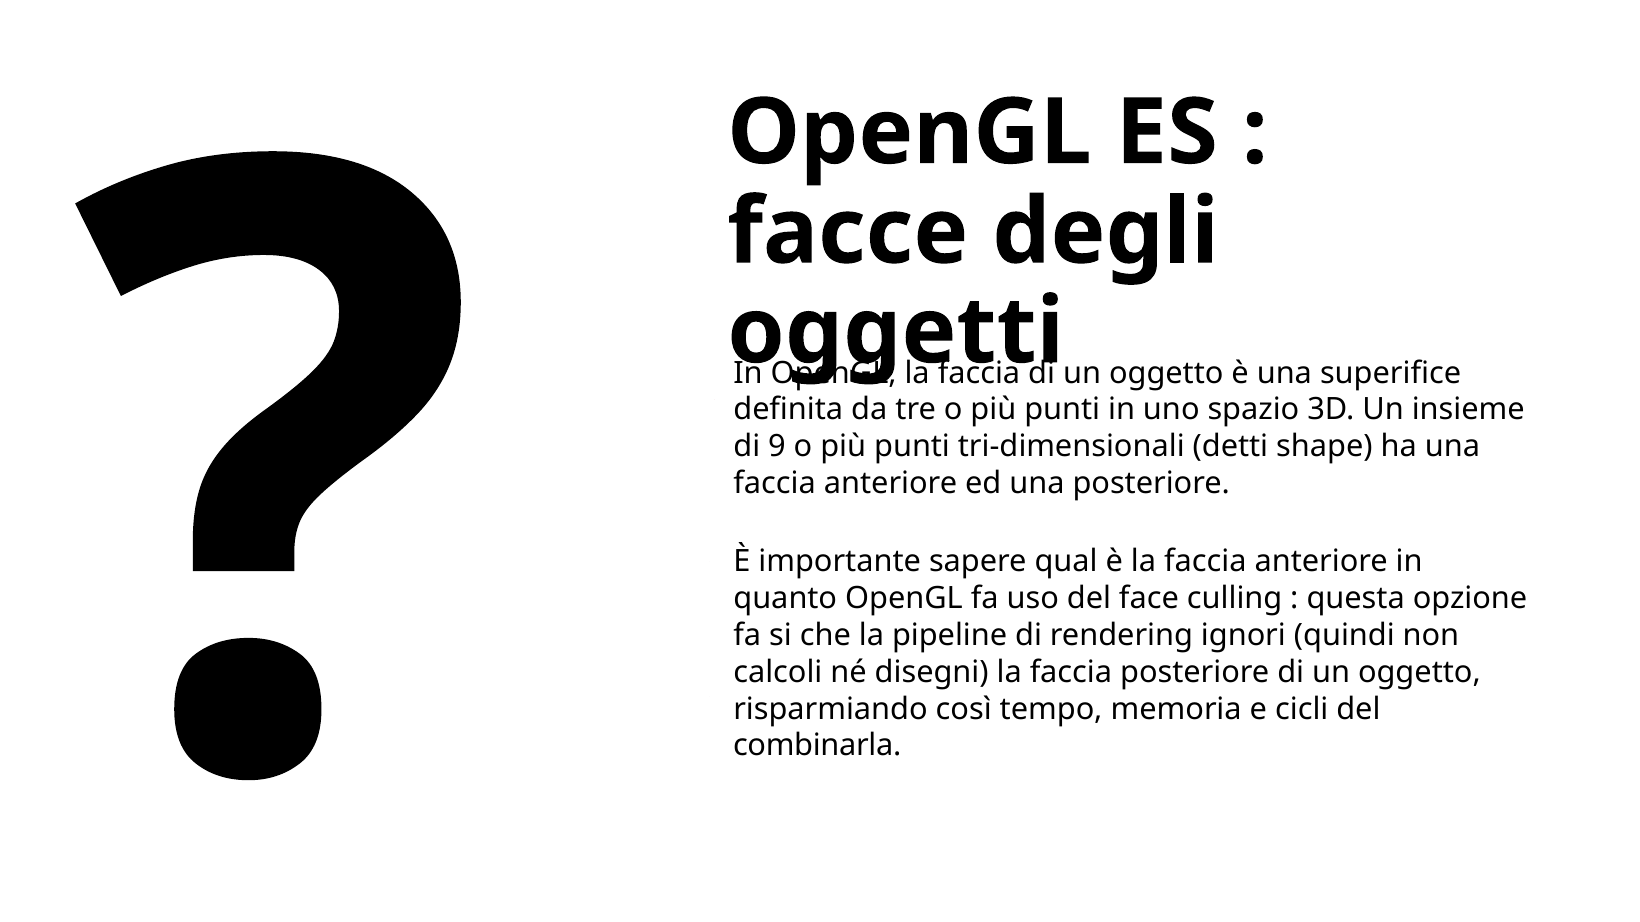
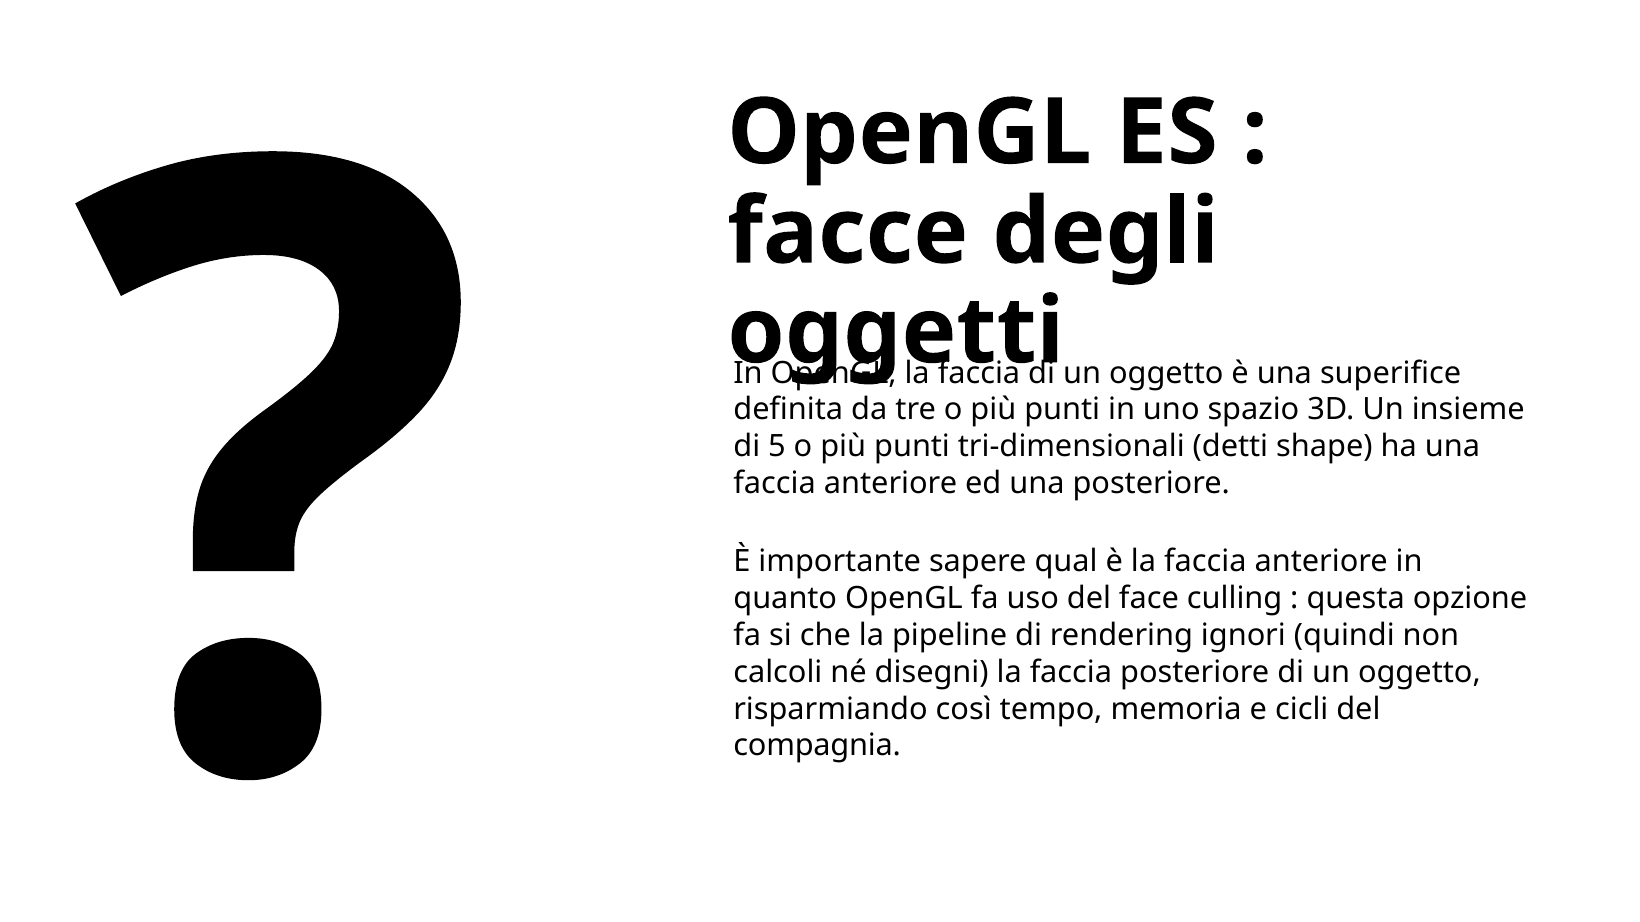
9: 9 -> 5 (777, 447)
combinarla: combinarla -> compagnia (817, 746)
